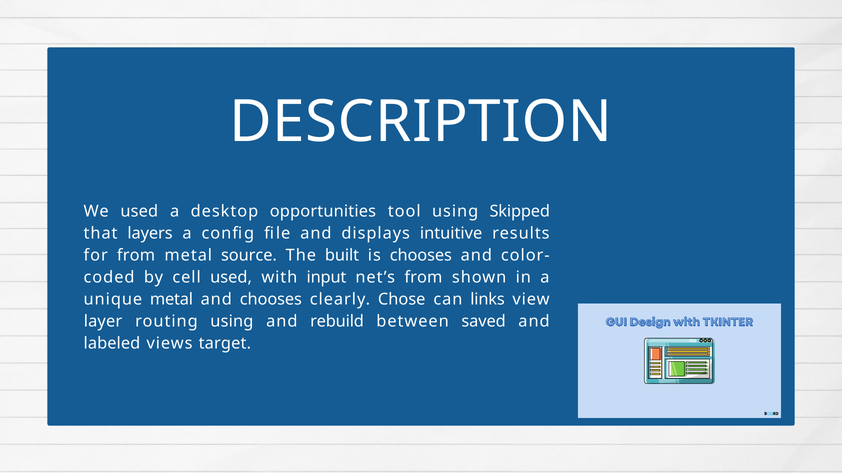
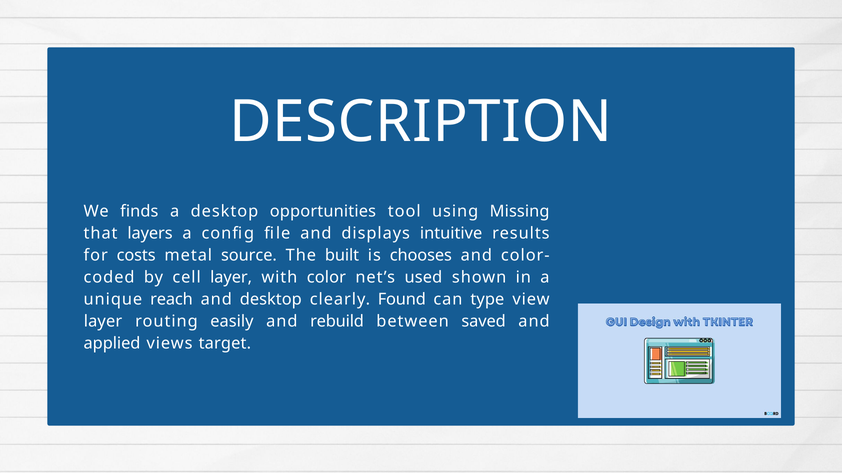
We used: used -> finds (139, 211)
Skipped: Skipped -> Missing (520, 211)
for from: from -> costs (136, 256)
cell used: used -> layer (231, 278)
input: input -> color (326, 278)
net’s from: from -> used (423, 278)
unique metal: metal -> reach (171, 300)
and chooses: chooses -> desktop (271, 300)
Chose: Chose -> Found (402, 300)
links: links -> type (487, 300)
routing using: using -> easily (232, 322)
labeled: labeled -> applied (112, 344)
